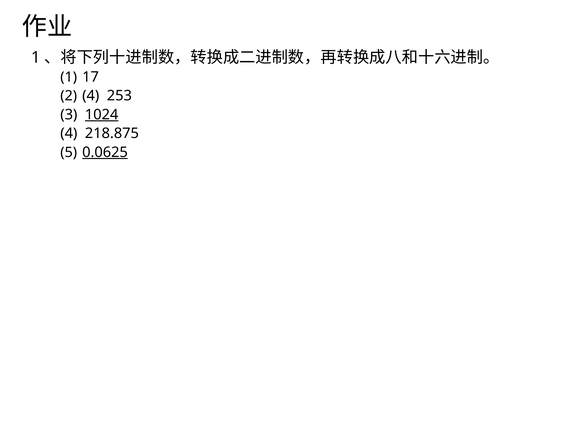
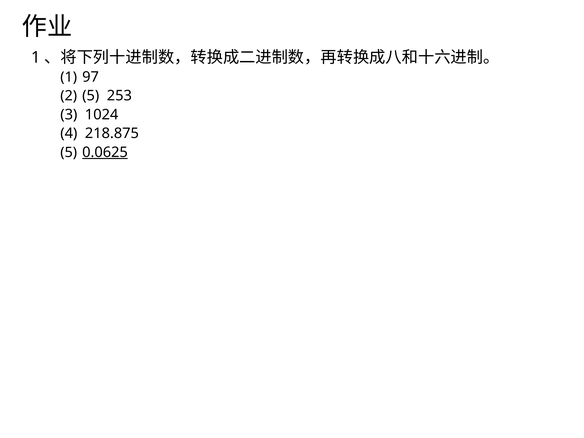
17: 17 -> 97 (91, 77)
2 4: 4 -> 5 (91, 96)
1024 underline: present -> none (102, 115)
